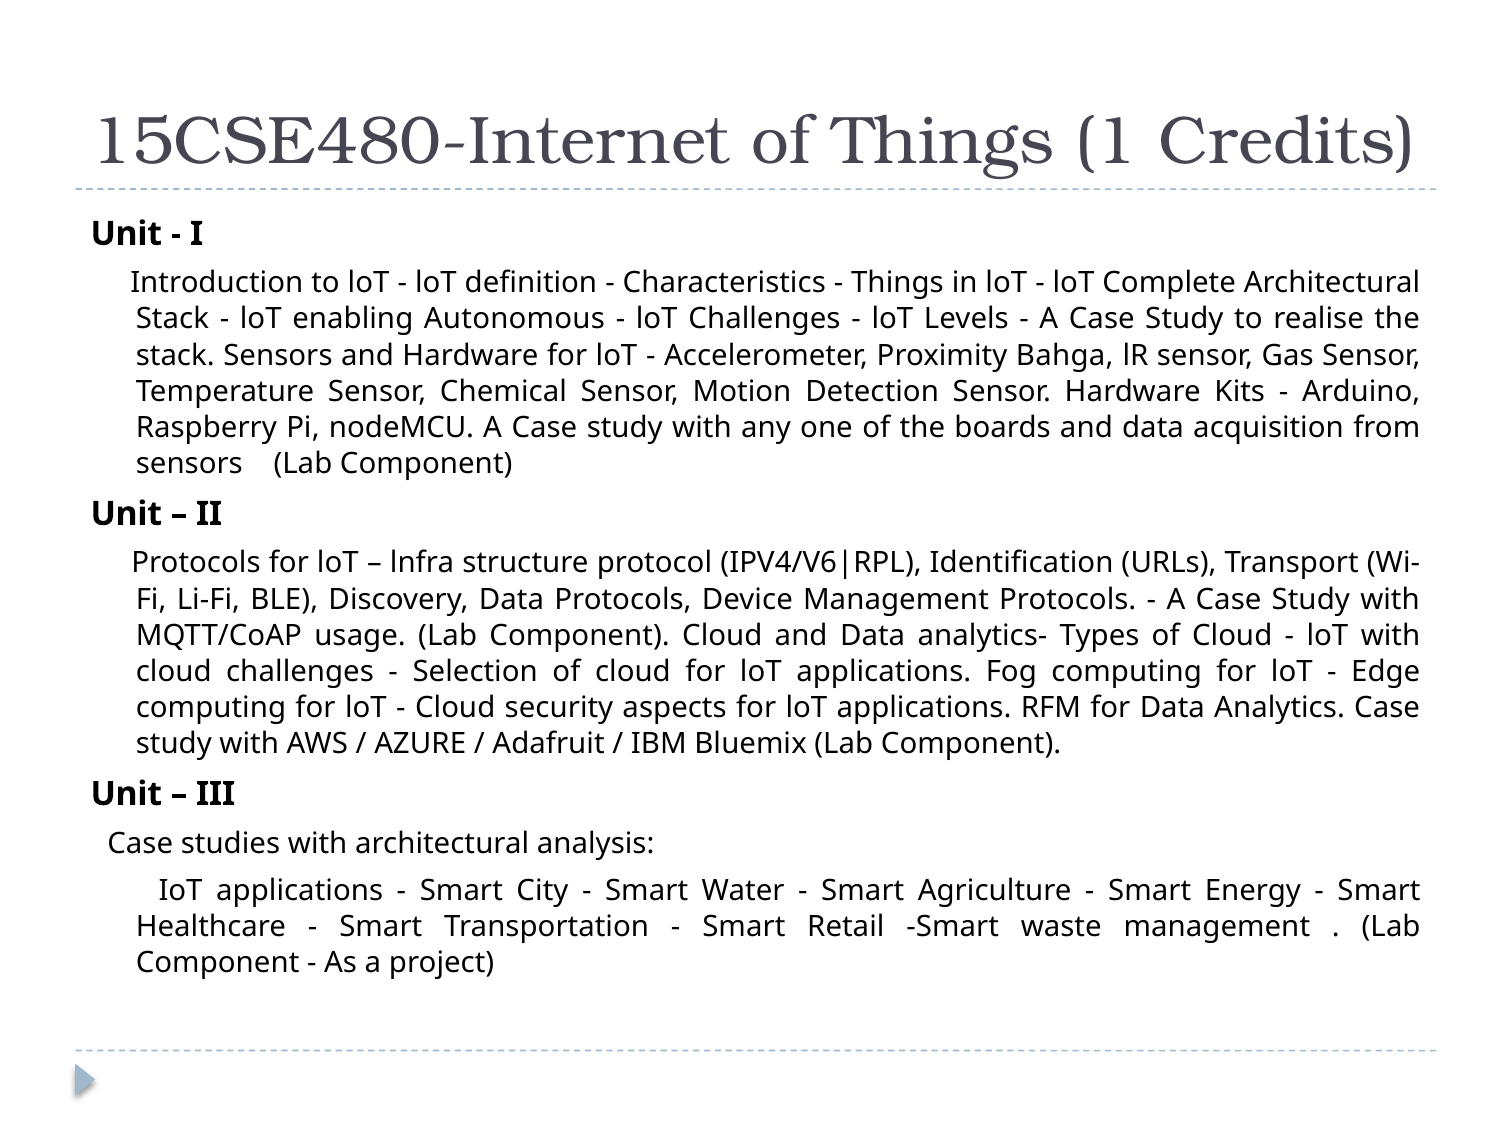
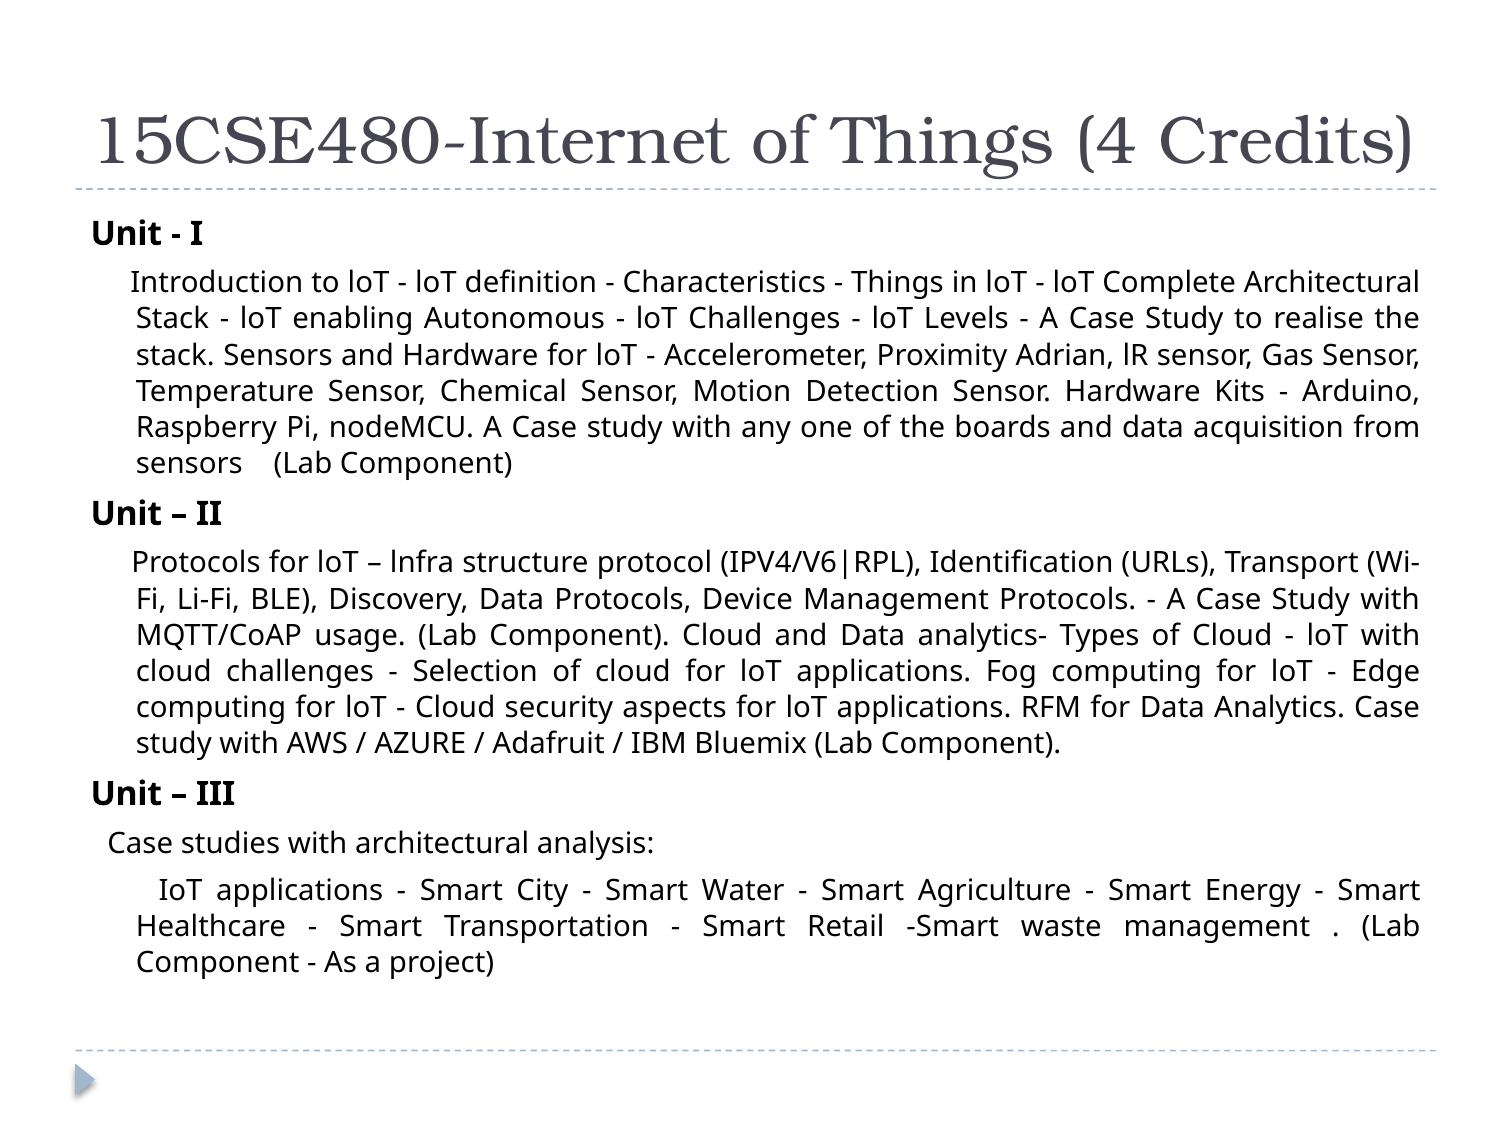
1: 1 -> 4 (1107, 141)
Bahga: Bahga -> Adrian (1065, 355)
